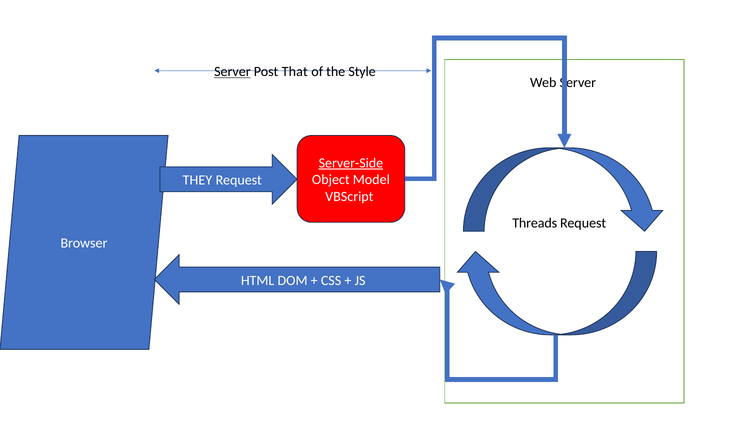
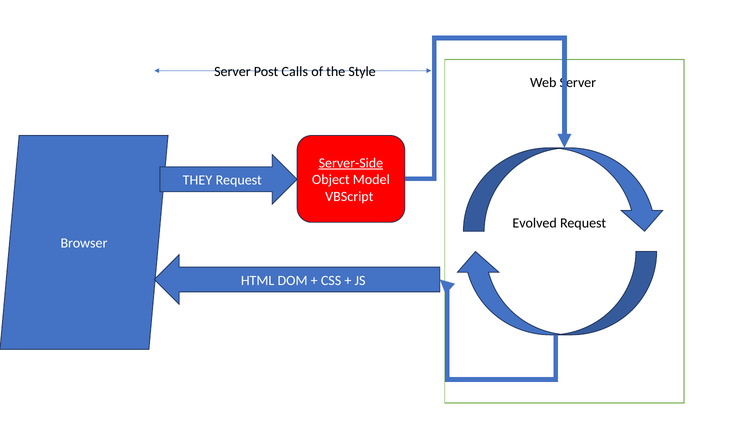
Server underline: present -> none (232, 72)
That: That -> Calls (295, 72)
Threads: Threads -> Evolved (535, 223)
